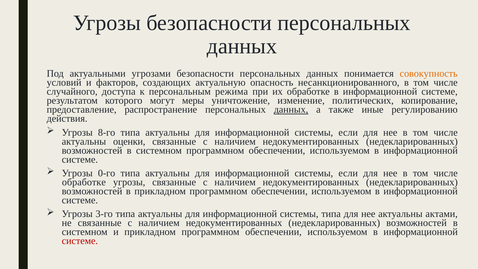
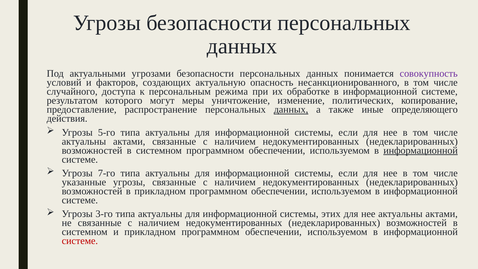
совокупность colour: orange -> purple (429, 74)
регулированию: регулированию -> определяющего (425, 110)
8-го: 8-го -> 5-го (107, 132)
оценки: оценки -> актами (129, 141)
информационной underline: none -> present (421, 150)
0-го: 0-го -> 7-го (107, 173)
обработке: обработке -> указанные (84, 182)
системы типа: типа -> этих (331, 214)
